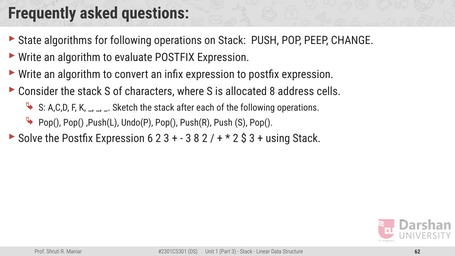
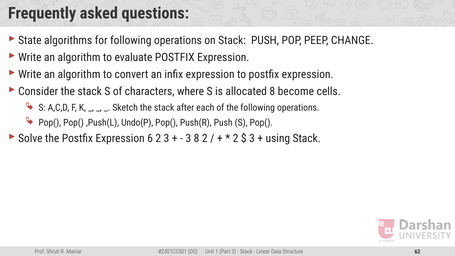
address: address -> become (296, 92)
